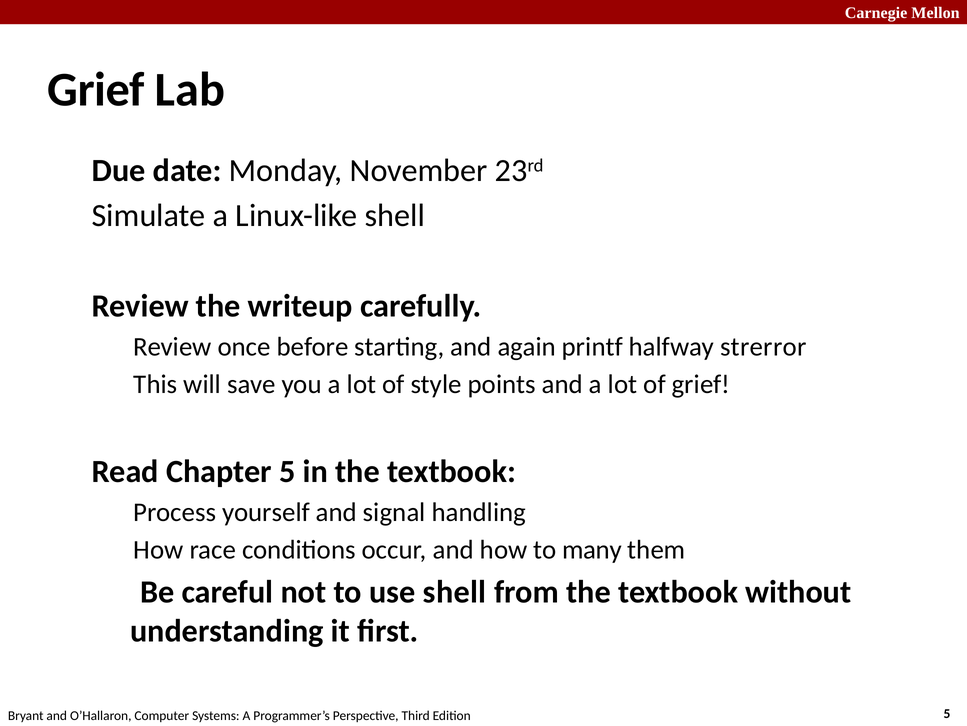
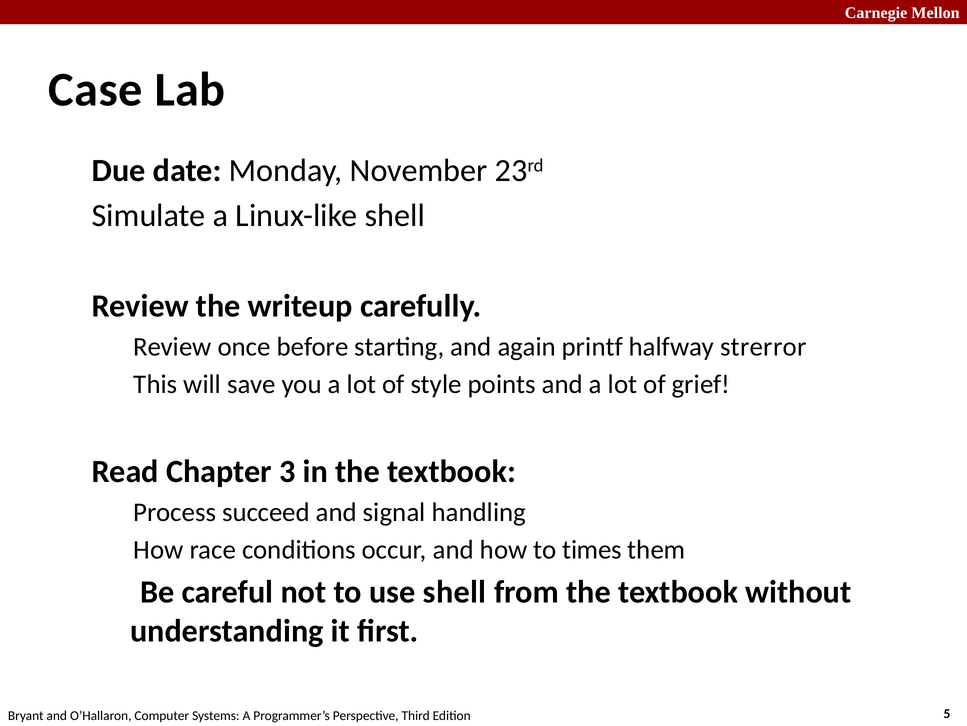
Grief: Grief -> Case (96, 90)
Chapter 5: 5 -> 3 (287, 471)
yourself: yourself -> succeed (266, 512)
many: many -> times (592, 549)
